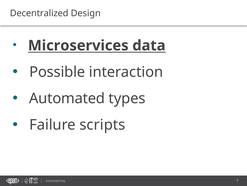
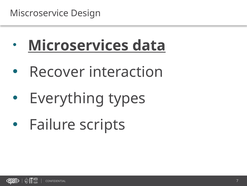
Decentralized: Decentralized -> Miscroservice (39, 13)
Possible: Possible -> Recover (57, 72)
Automated: Automated -> Everything (67, 98)
